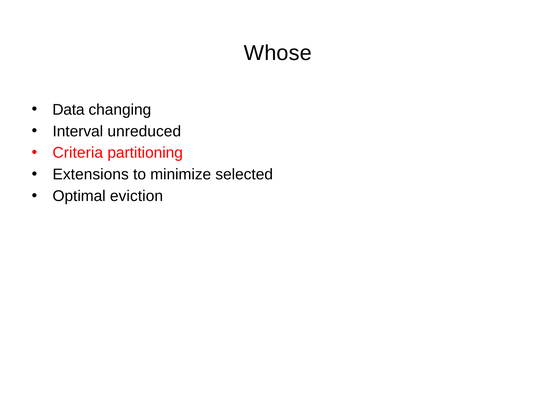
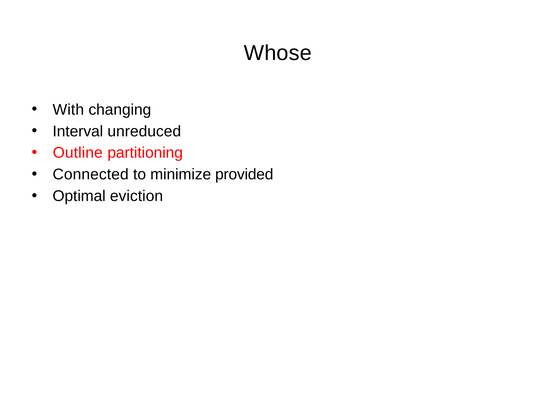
Data: Data -> With (68, 110)
Criteria: Criteria -> Outline (78, 153)
Extensions: Extensions -> Connected (91, 174)
selected: selected -> provided (244, 174)
